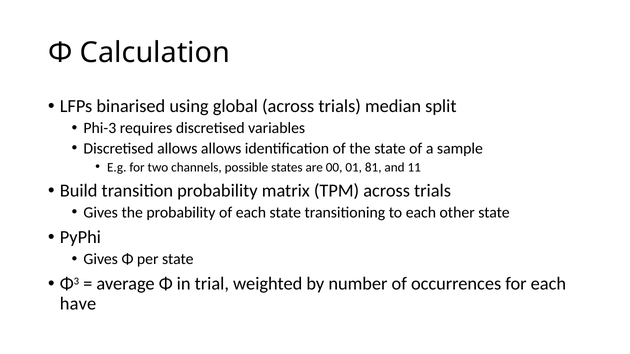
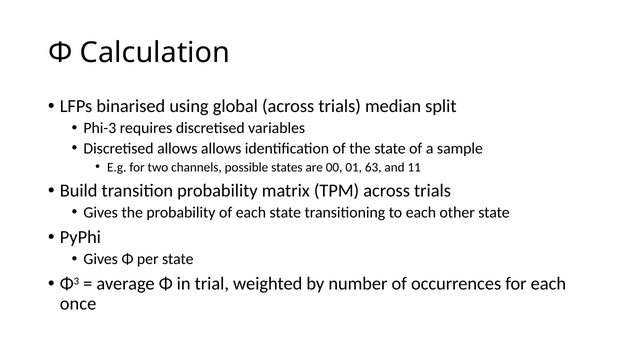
81: 81 -> 63 (373, 167)
have: have -> once (78, 304)
